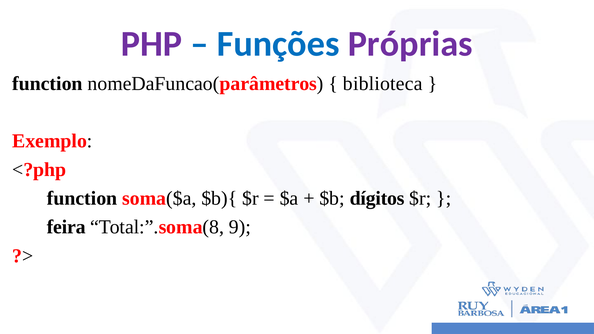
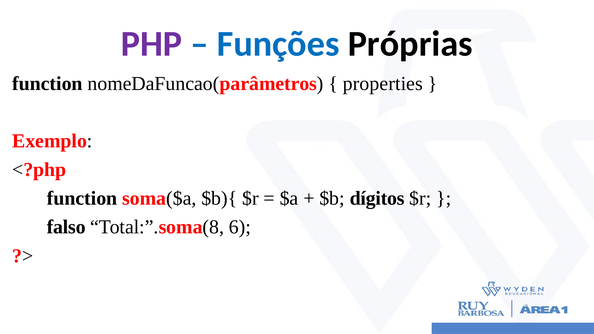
Próprias colour: purple -> black (410, 44)
biblioteca: biblioteca -> properties (383, 84)
feira: feira -> falso (66, 227)
9: 9 -> 6 (240, 227)
